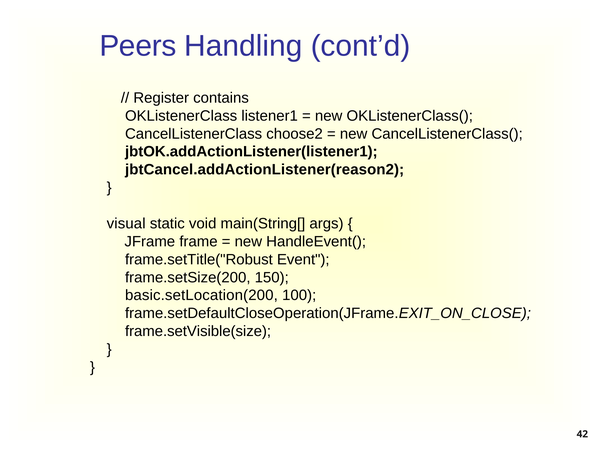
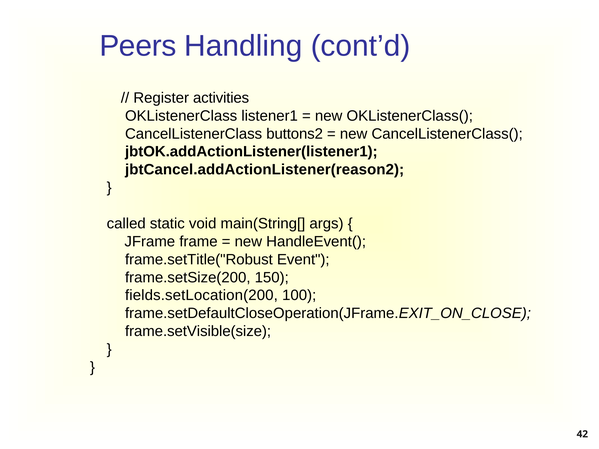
contains: contains -> activities (221, 98)
choose2: choose2 -> buttons2 (295, 134)
visual: visual -> called (126, 224)
basic.setLocation(200: basic.setLocation(200 -> fields.setLocation(200 (201, 296)
